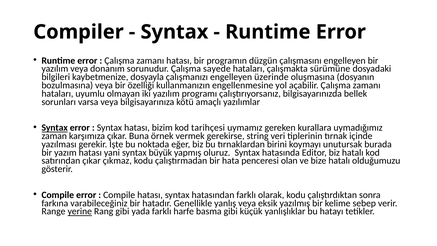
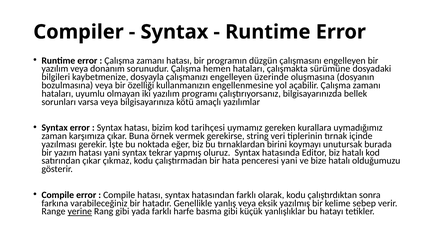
sayede: sayede -> hemen (217, 69)
Syntax underline: present -> none (55, 128)
büyük: büyük -> tekrar (160, 152)
penceresi olan: olan -> yani (289, 161)
